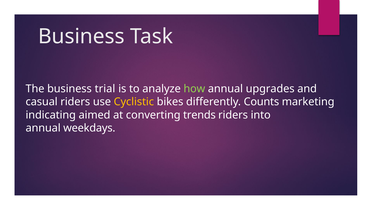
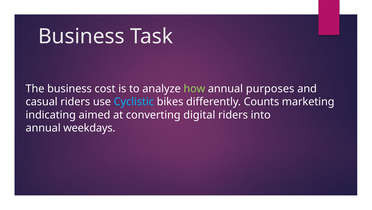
trial: trial -> cost (105, 88)
upgrades: upgrades -> purposes (270, 88)
Cyclistic colour: yellow -> light blue (134, 101)
trends: trends -> digital (199, 115)
